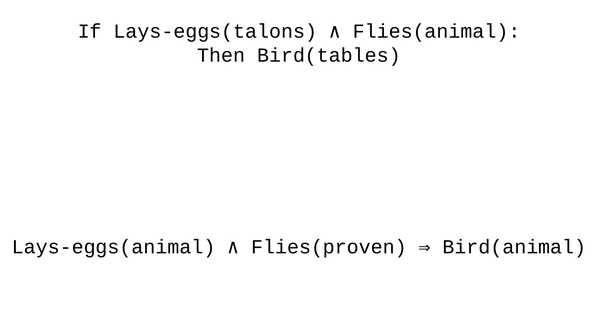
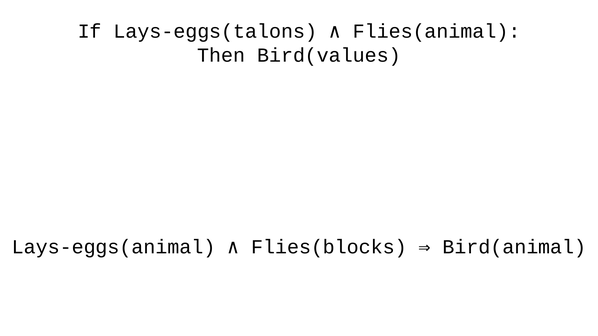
Bird(tables: Bird(tables -> Bird(values (329, 55)
Flies(proven: Flies(proven -> Flies(blocks (329, 247)
